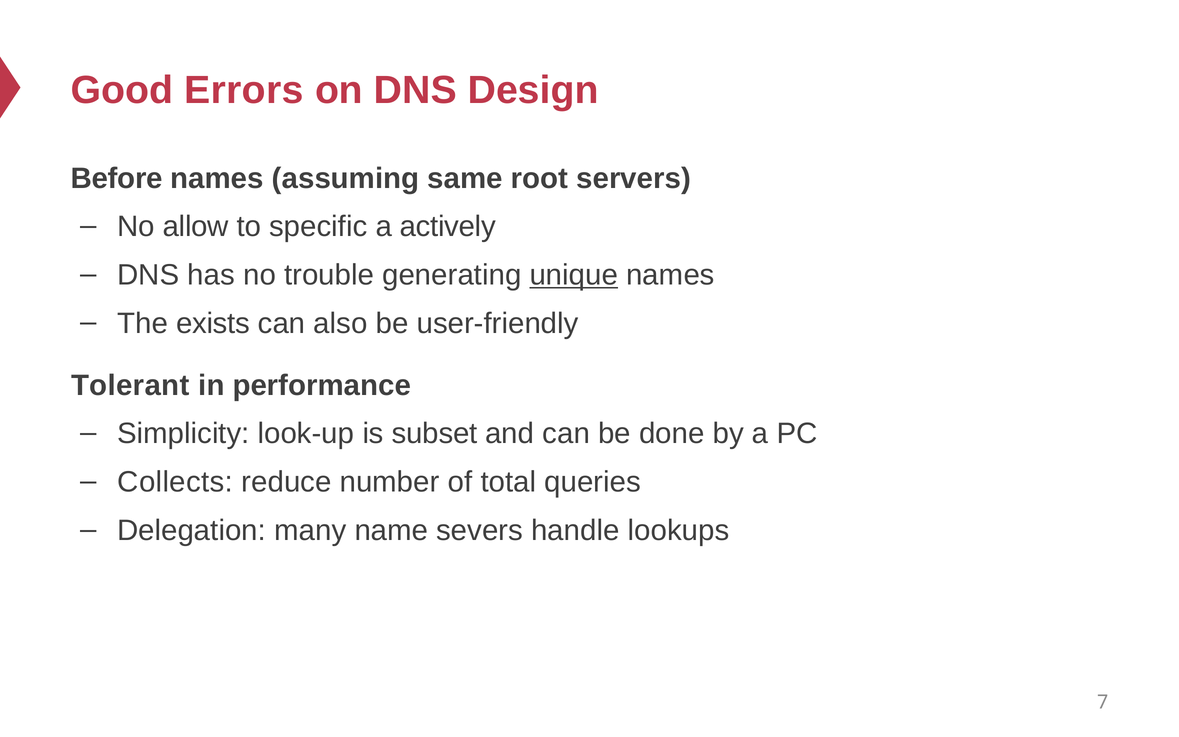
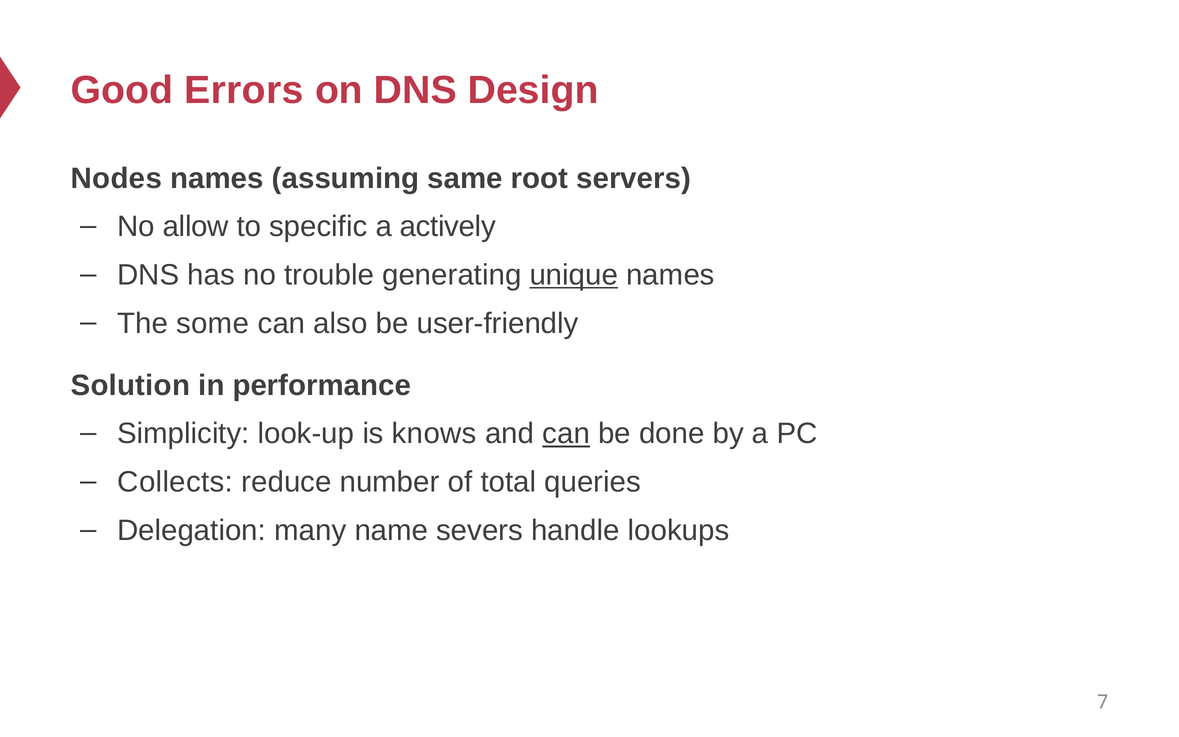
Before: Before -> Nodes (116, 178)
exists: exists -> some (213, 323)
Tolerant: Tolerant -> Solution (130, 385)
subset: subset -> knows (434, 434)
can underline: none -> present (566, 434)
